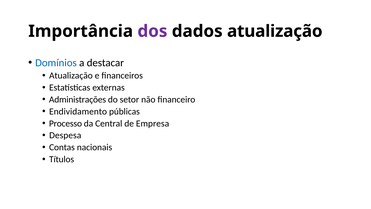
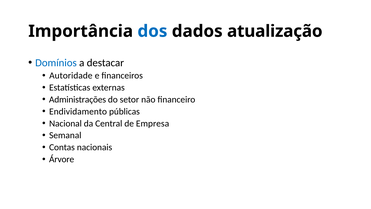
dos colour: purple -> blue (152, 31)
Atualização: Atualização -> Autoridade (71, 76)
Processo: Processo -> Nacional (65, 123)
Despesa: Despesa -> Semanal (65, 135)
Títulos: Títulos -> Árvore (62, 159)
